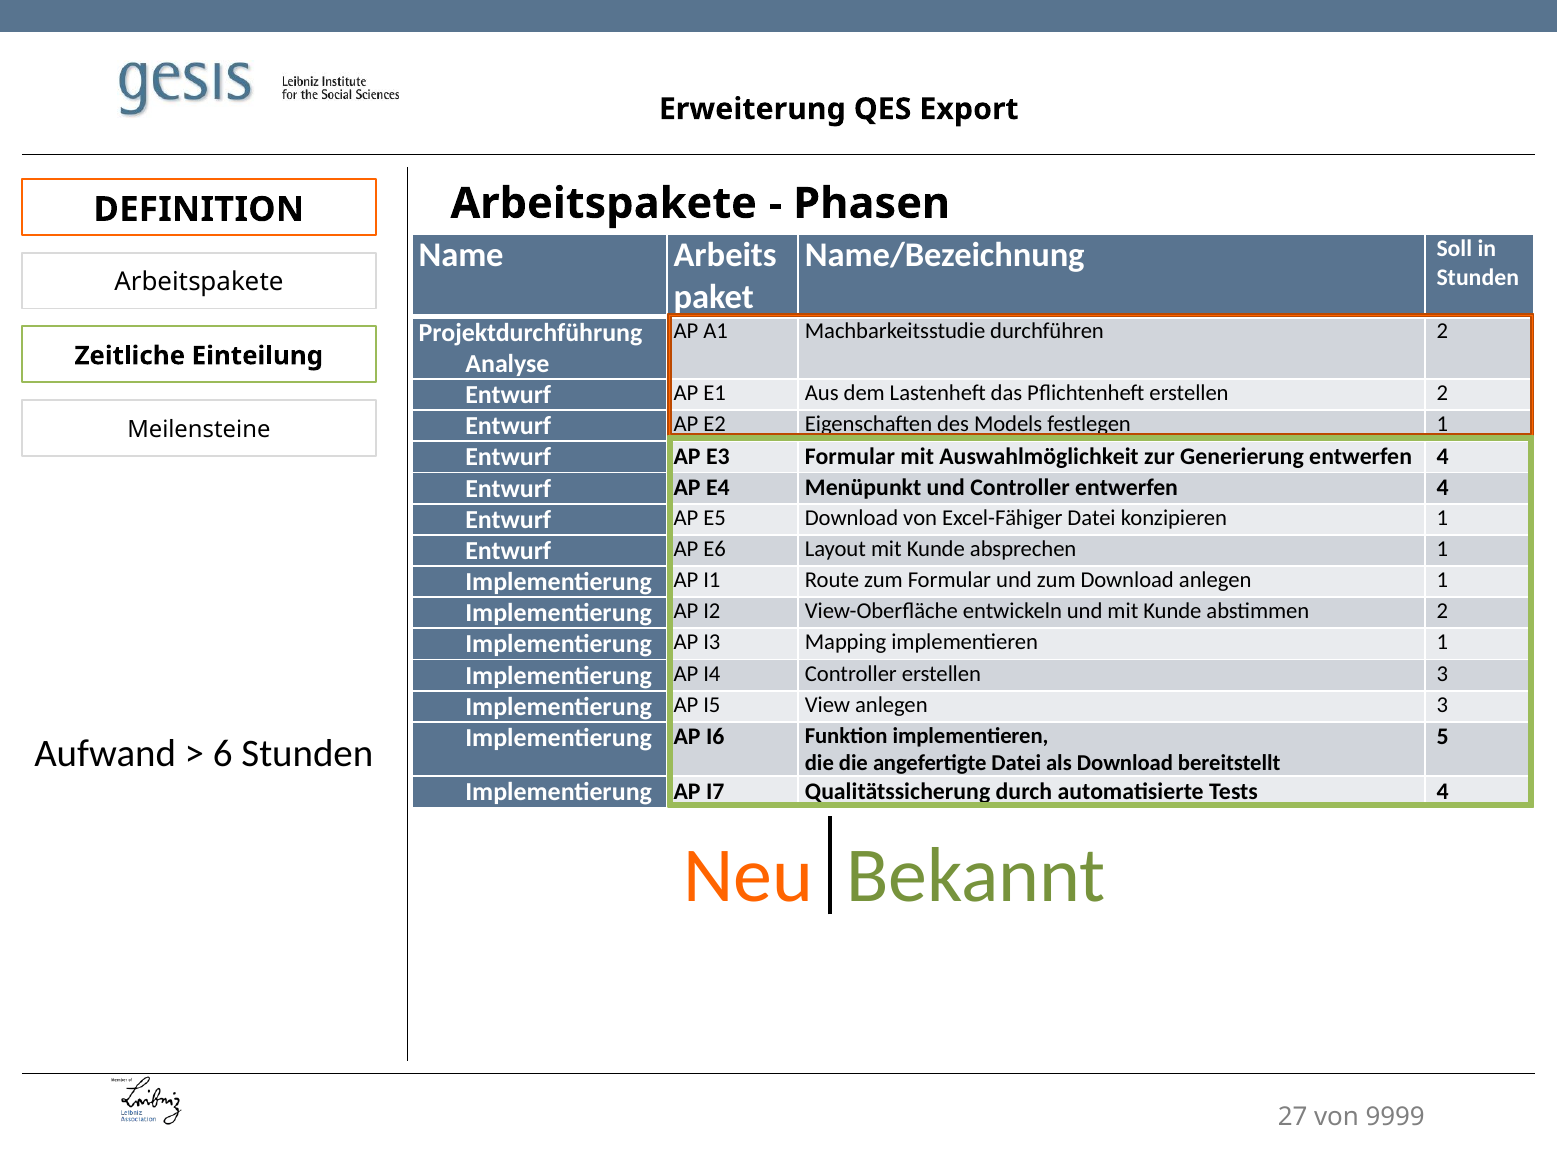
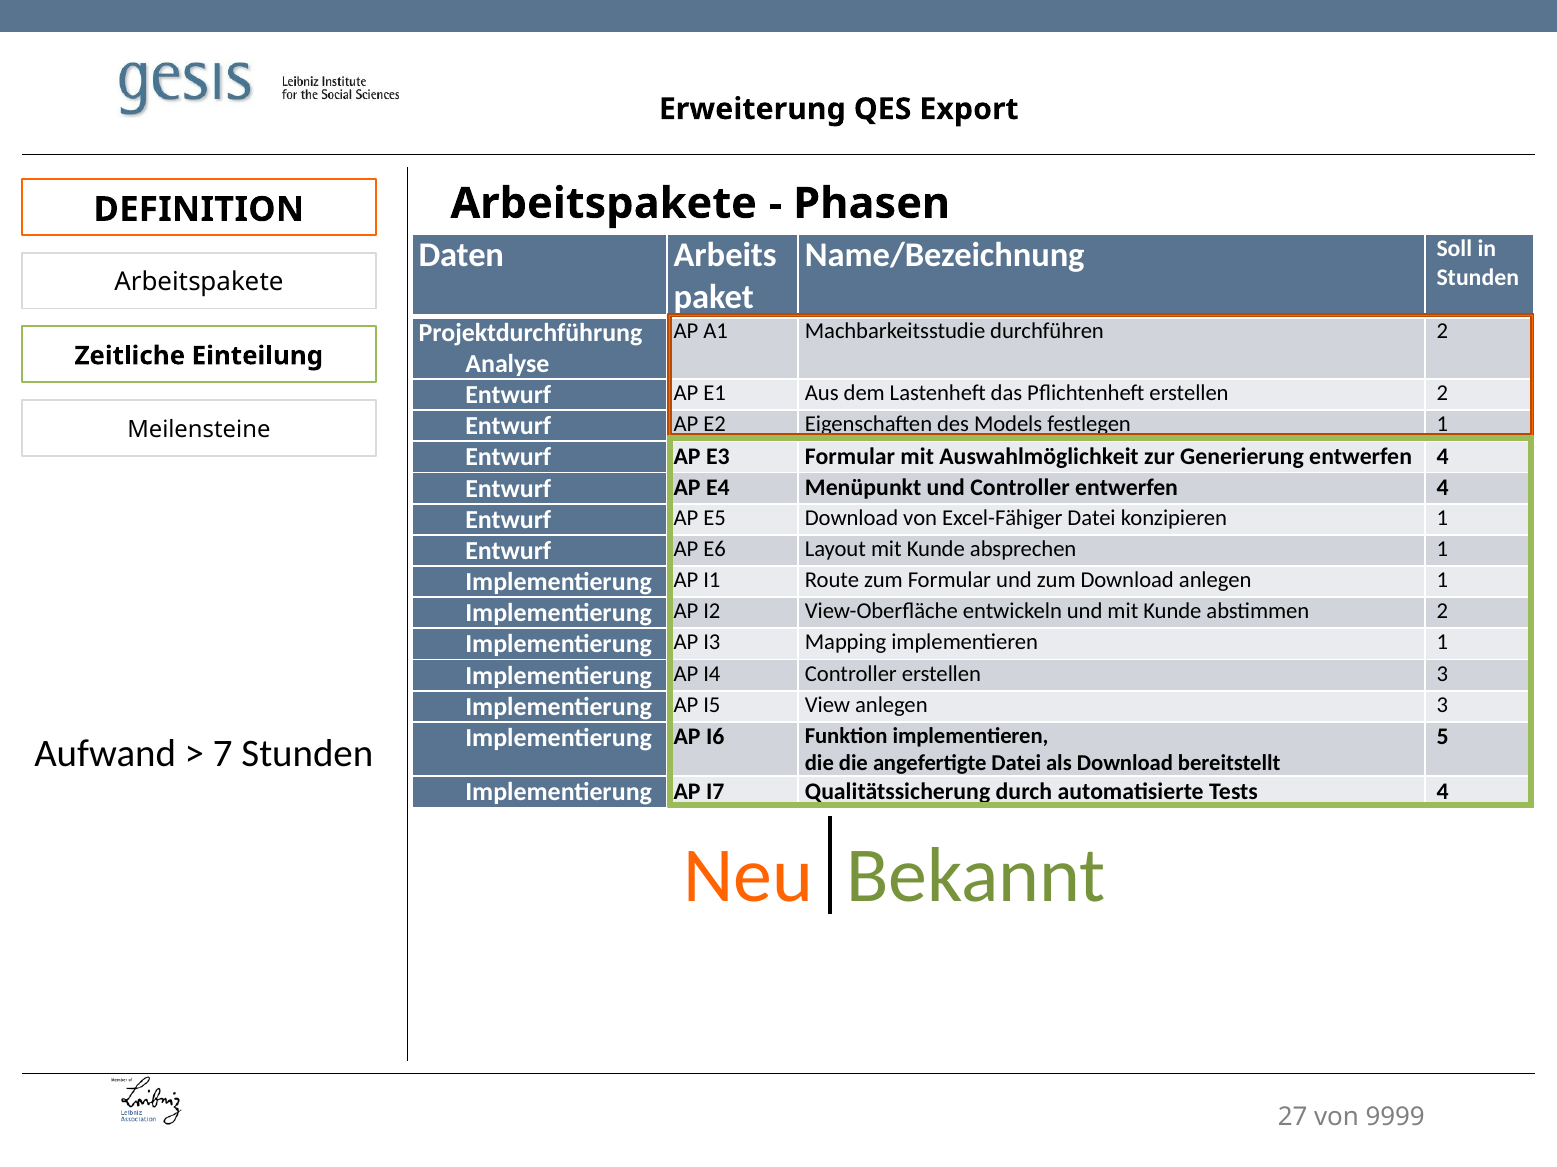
Name: Name -> Daten (461, 255)
6: 6 -> 7 (223, 755)
